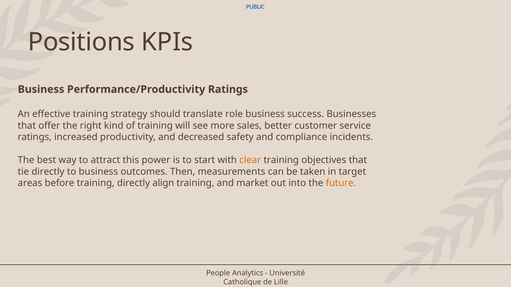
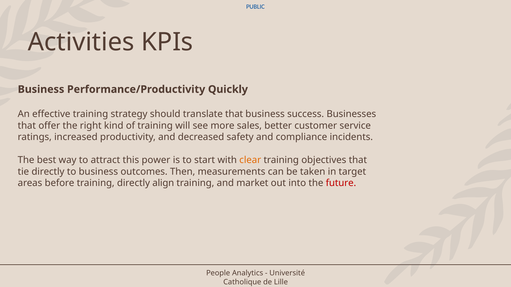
Positions: Positions -> Activities (81, 42)
Performance/Productivity Ratings: Ratings -> Quickly (228, 89)
translate role: role -> that (234, 114)
future colour: orange -> red (341, 183)
